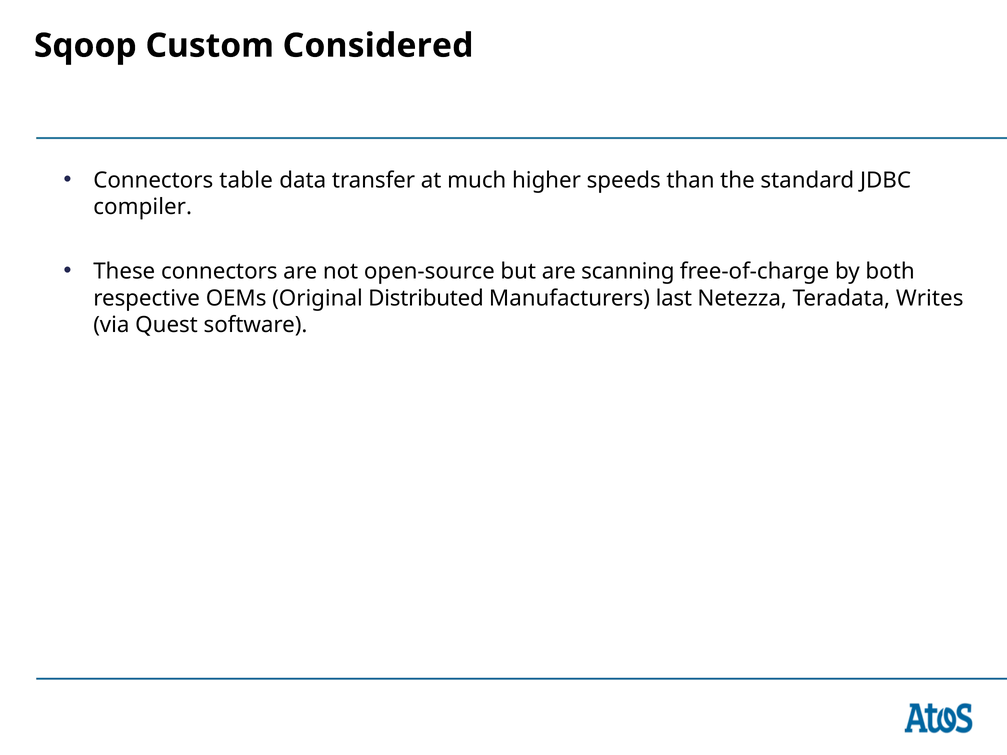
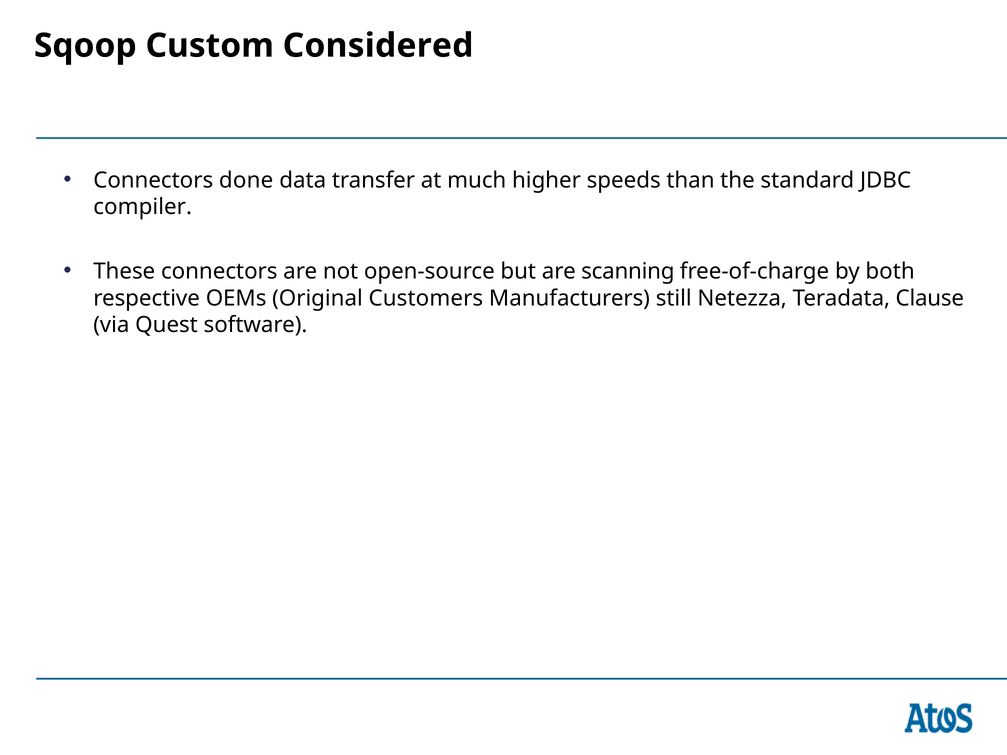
table: table -> done (246, 180)
Distributed: Distributed -> Customers (426, 298)
last: last -> still (674, 298)
Writes: Writes -> Clause (930, 298)
